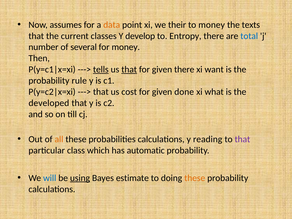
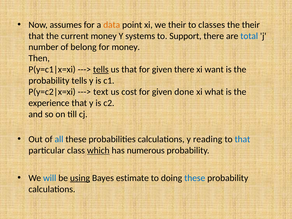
to money: money -> classes (212, 25)
the texts: texts -> their (251, 25)
current classes: classes -> money (104, 36)
develop: develop -> systems (140, 36)
Entropy: Entropy -> Support (185, 36)
several: several -> belong (84, 47)
that underline: present -> none (129, 69)
probability rule: rule -> tells (79, 81)
that: that -> text (101, 92)
developed: developed -> experience (49, 103)
all colour: orange -> blue (59, 139)
that colour: purple -> blue (242, 139)
which underline: none -> present (98, 150)
automatic: automatic -> numerous (146, 150)
these colour: orange -> blue (195, 178)
